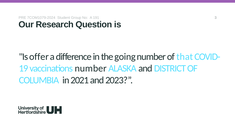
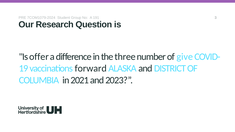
going: going -> three (125, 57)
that: that -> give (185, 57)
vaccinations number: number -> forward (91, 68)
